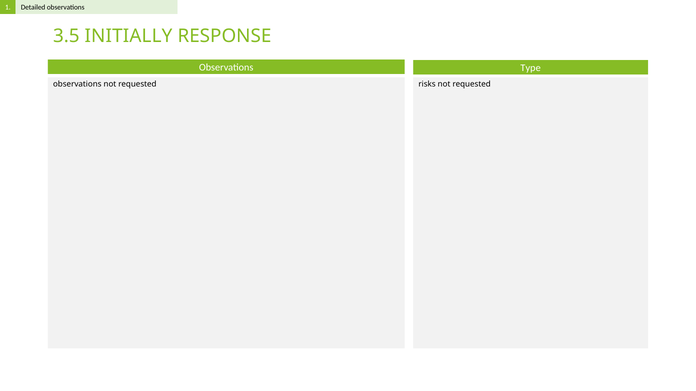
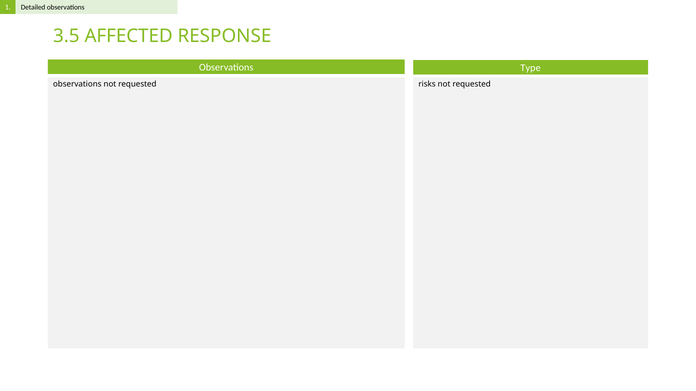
INITIALLY: INITIALLY -> AFFECTED (129, 36)
